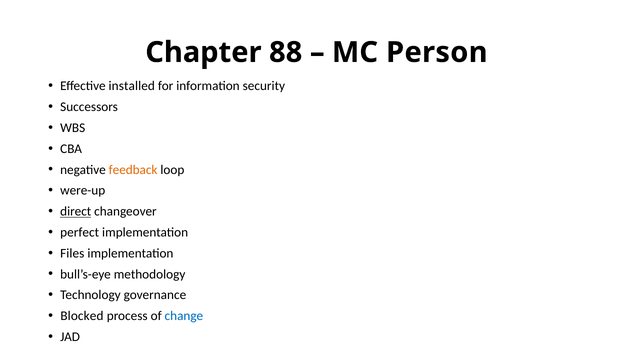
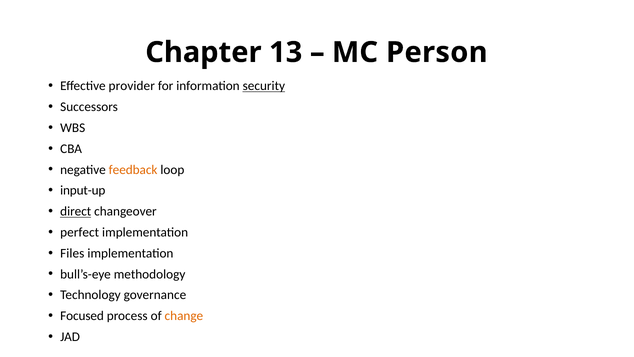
88: 88 -> 13 (286, 52)
installed: installed -> provider (132, 86)
security underline: none -> present (264, 86)
were-up: were-up -> input-up (83, 190)
Blocked: Blocked -> Focused (82, 316)
change colour: blue -> orange (184, 316)
